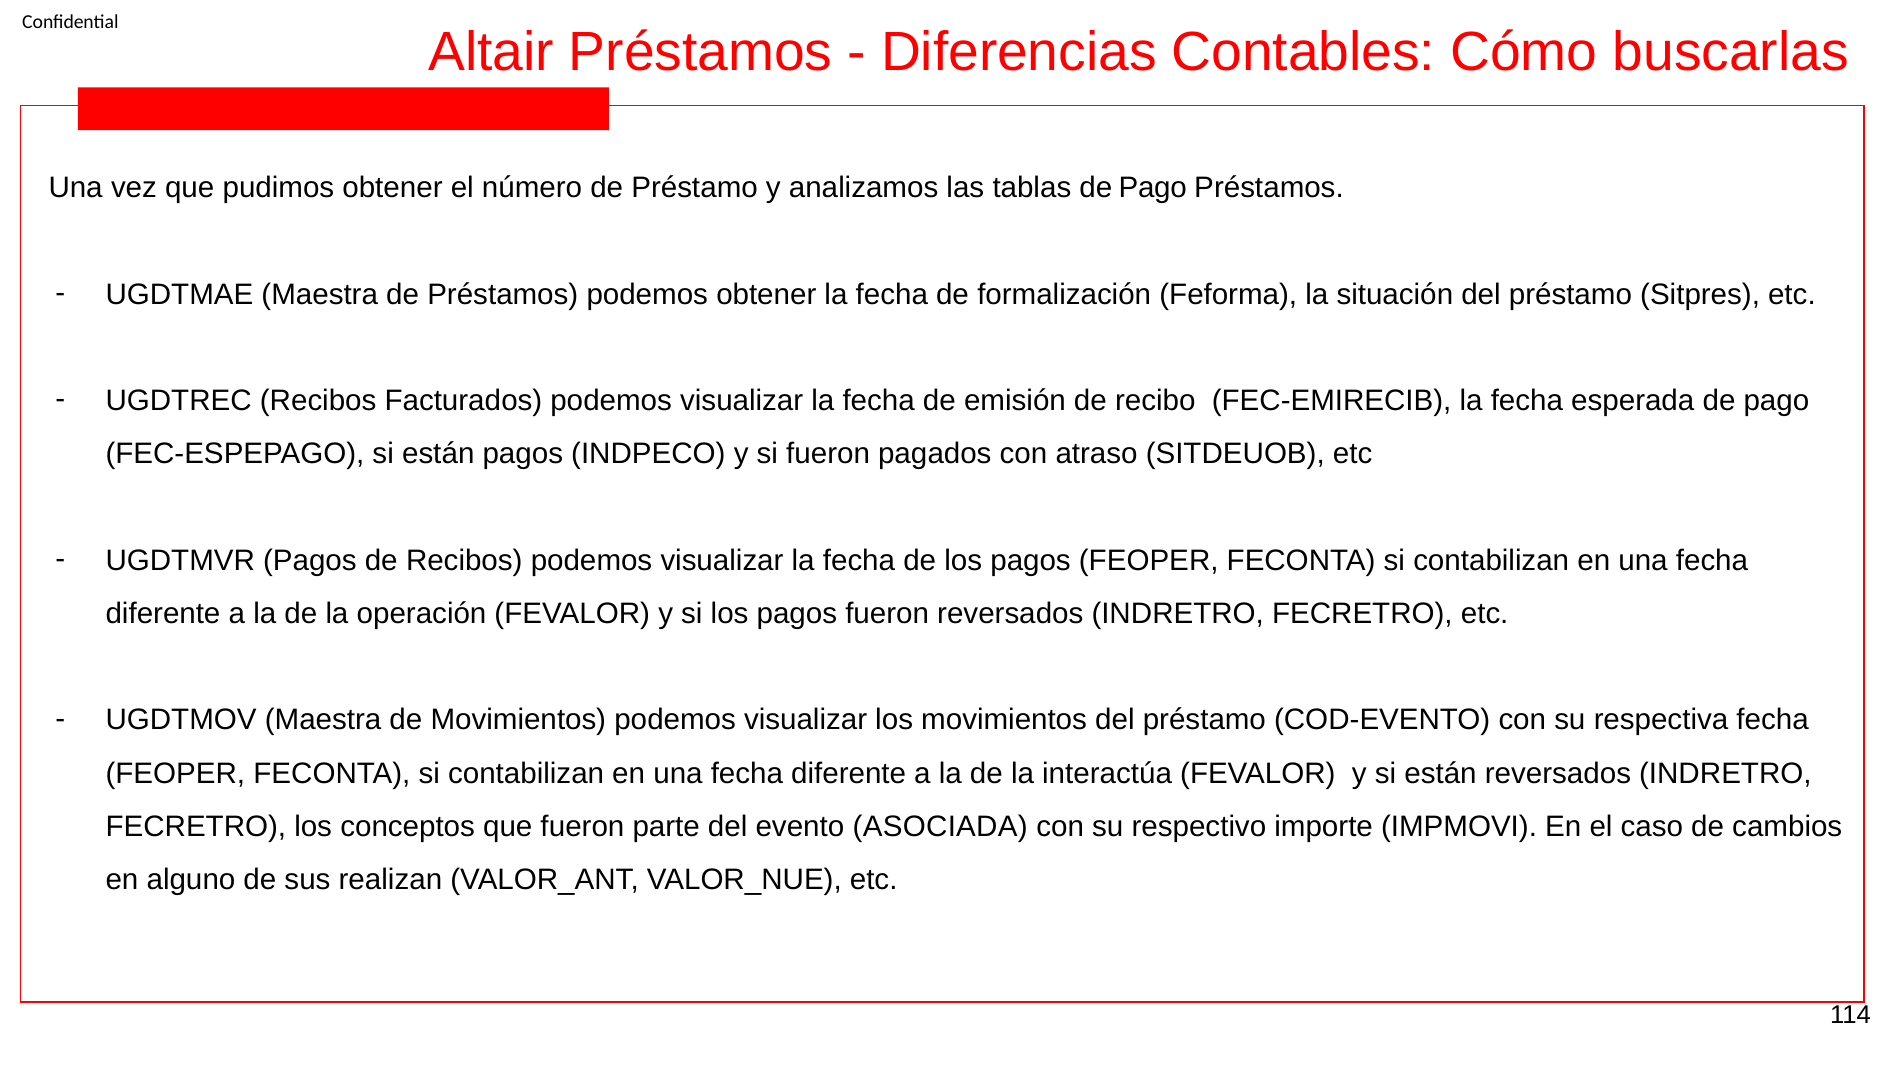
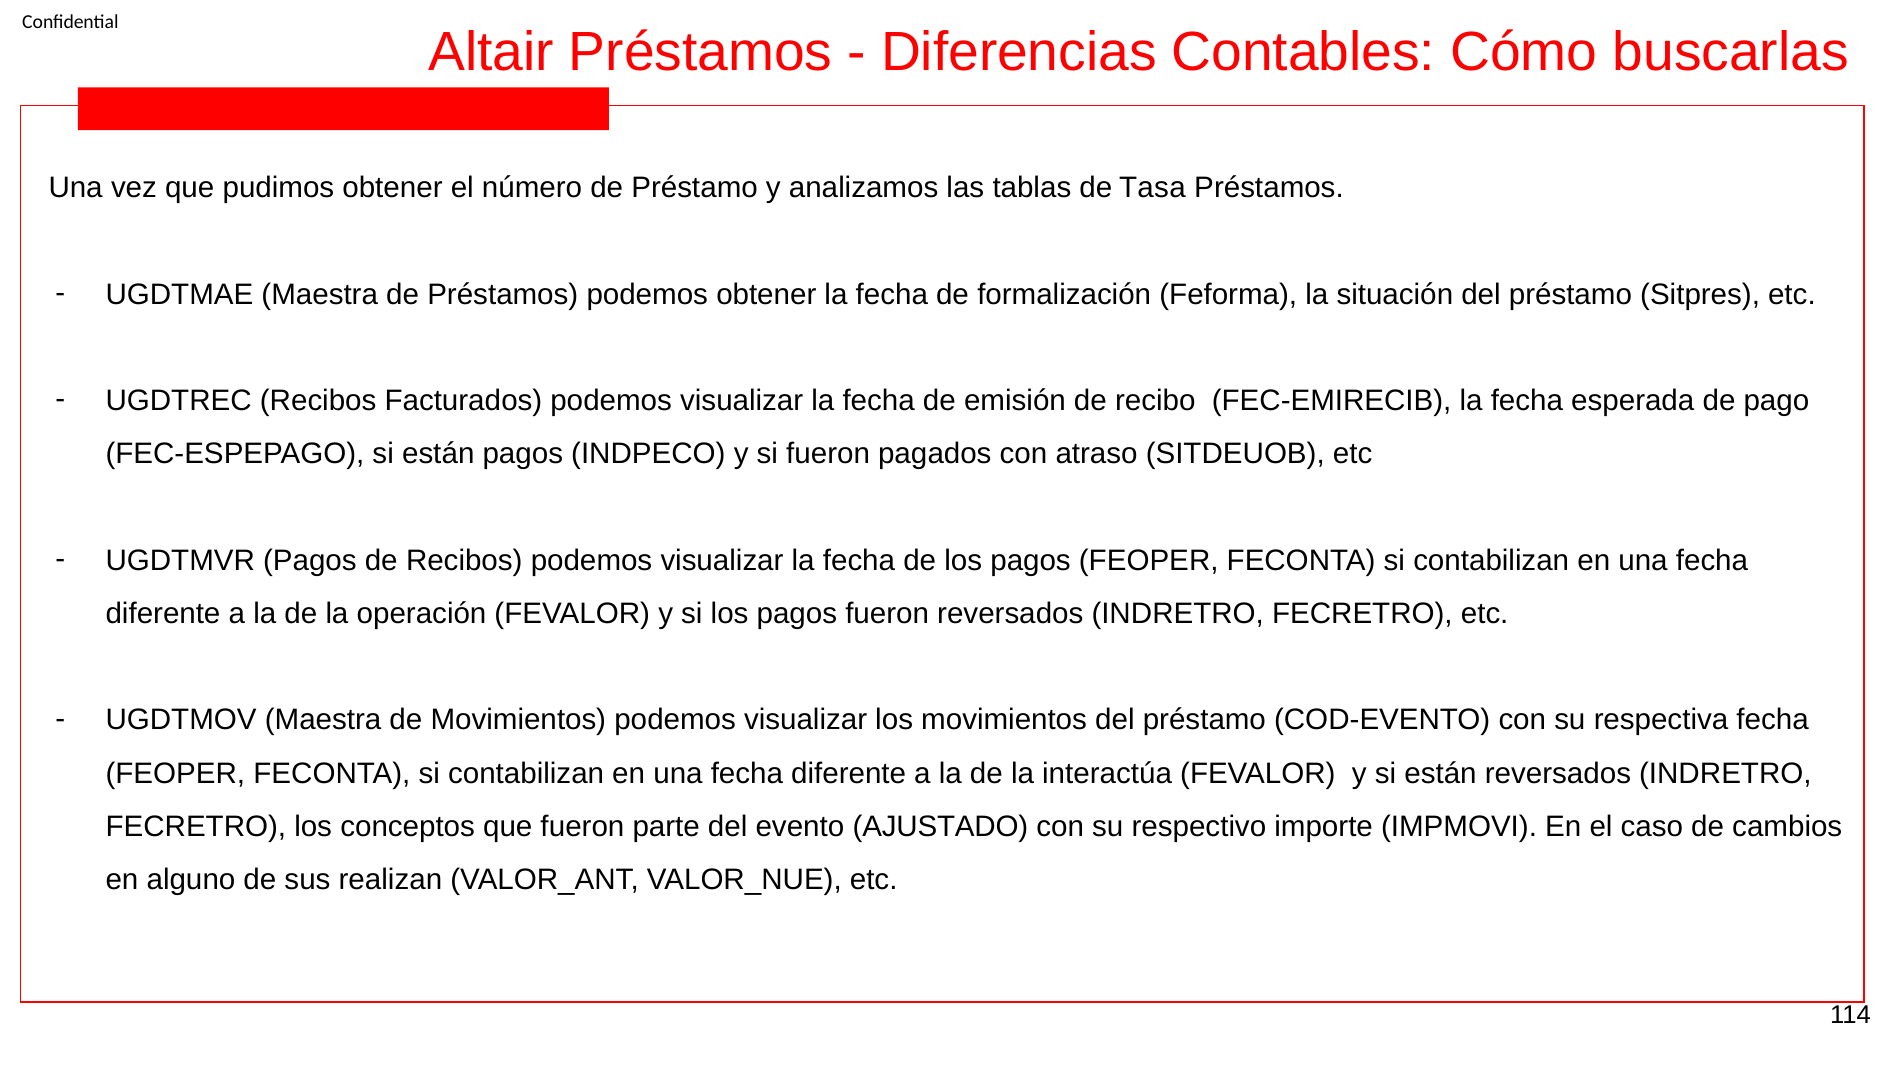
tablas de Pago: Pago -> Tasa (1152, 188)
ASOCIADA: ASOCIADA -> AJUSTADO (940, 826)
